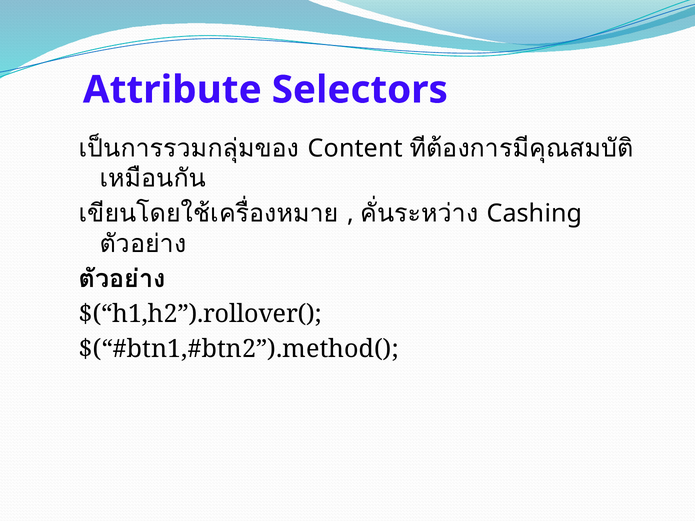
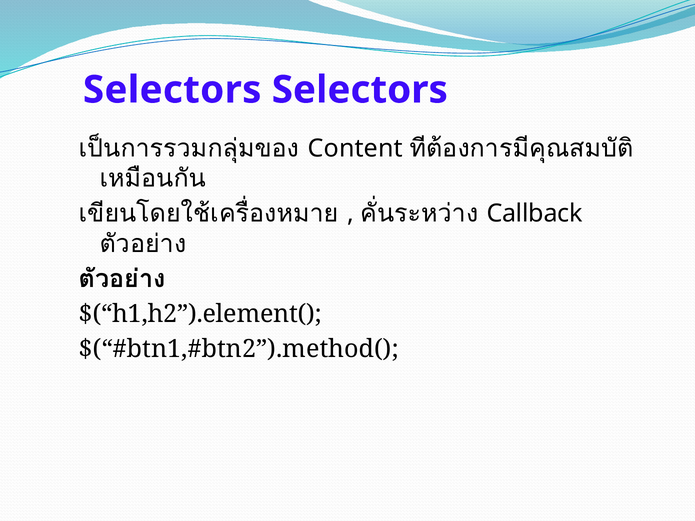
Attribute: Attribute -> Selectors (172, 90)
Cashing: Cashing -> Callback (535, 214)
$(“h1,h2”).rollover(: $(“h1,h2”).rollover( -> $(“h1,h2”).element( (200, 314)
